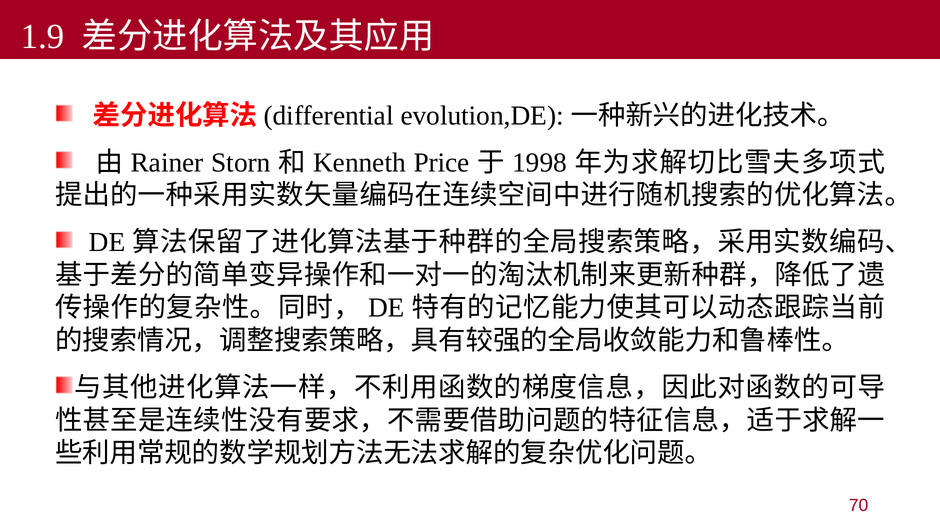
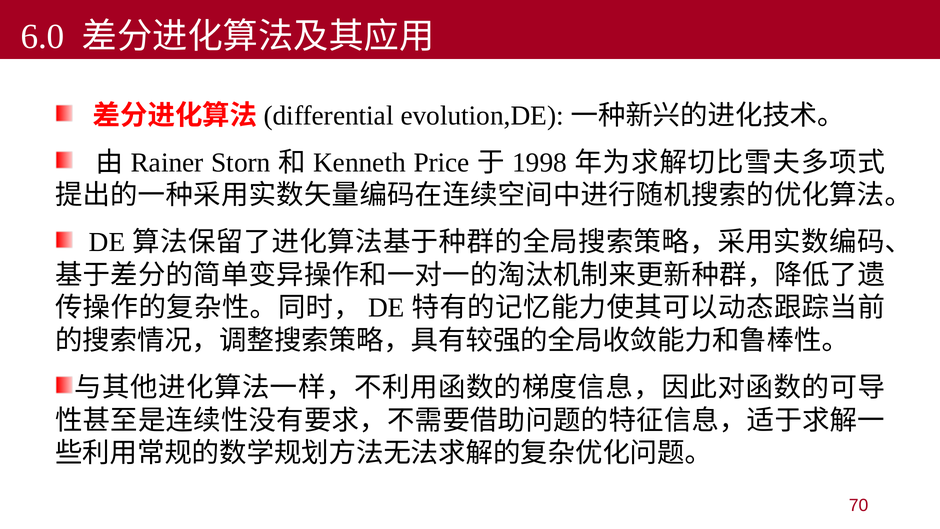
1.9: 1.9 -> 6.0 (43, 37)
